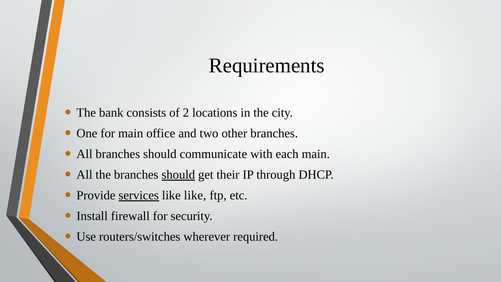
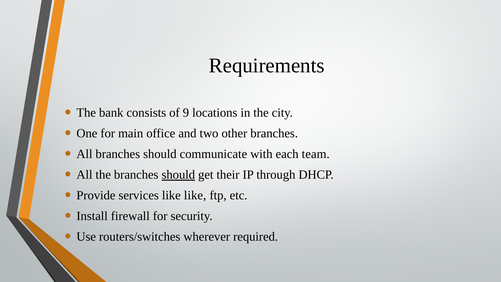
2: 2 -> 9 (186, 113)
each main: main -> team (316, 154)
services underline: present -> none (139, 195)
